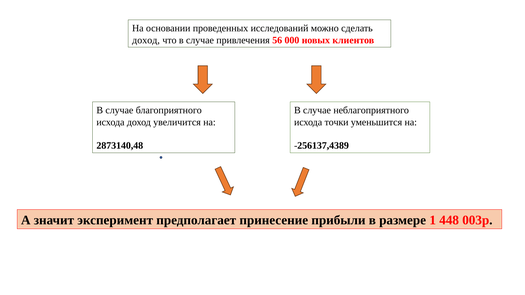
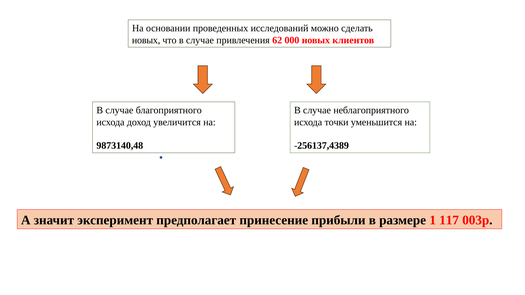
доход: доход -> новых (146, 40)
56: 56 -> 62 (277, 40)
2873140,48: 2873140,48 -> 9873140,48 (120, 146)
448: 448 -> 117 (449, 220)
